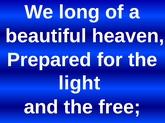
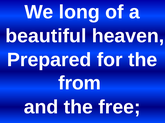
light: light -> from (80, 84)
